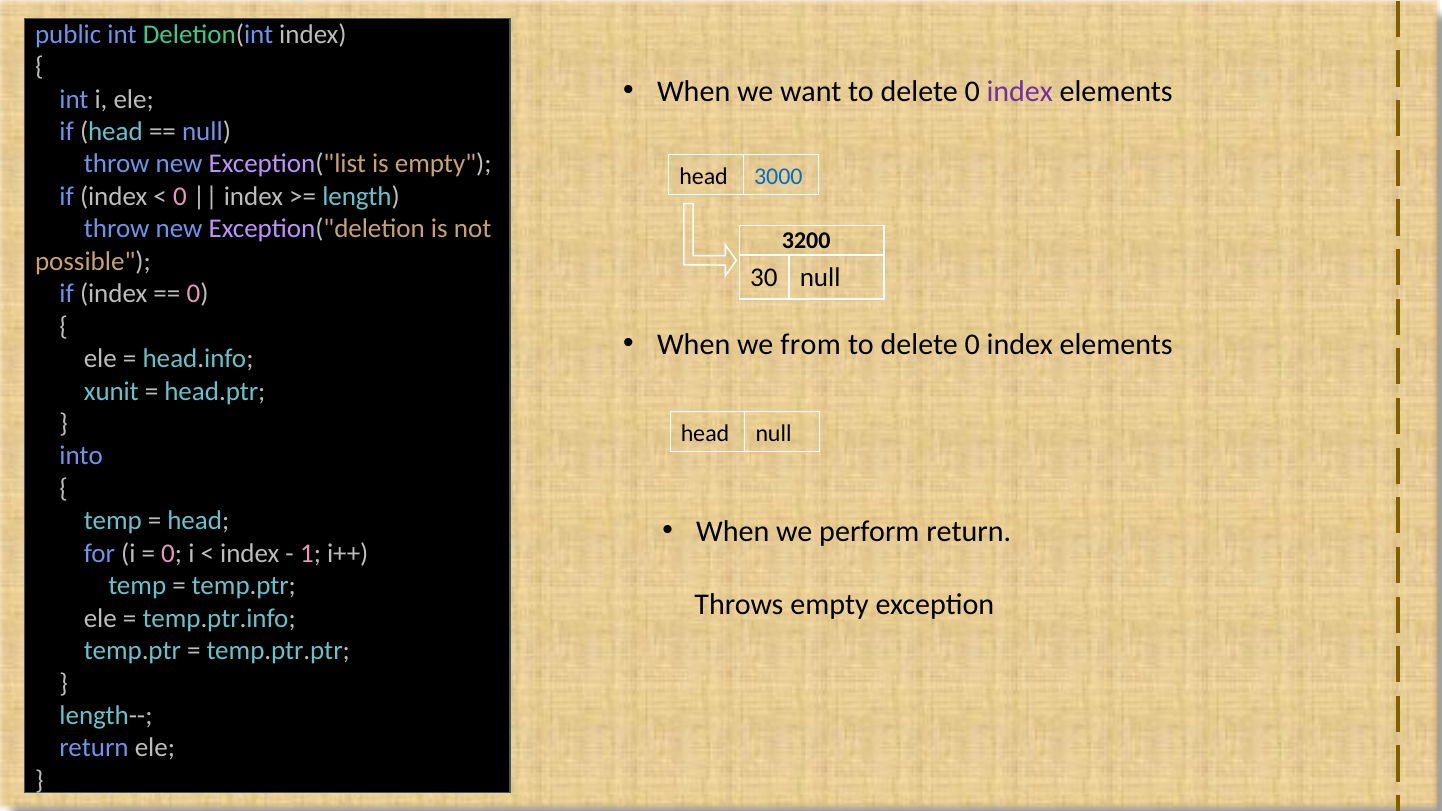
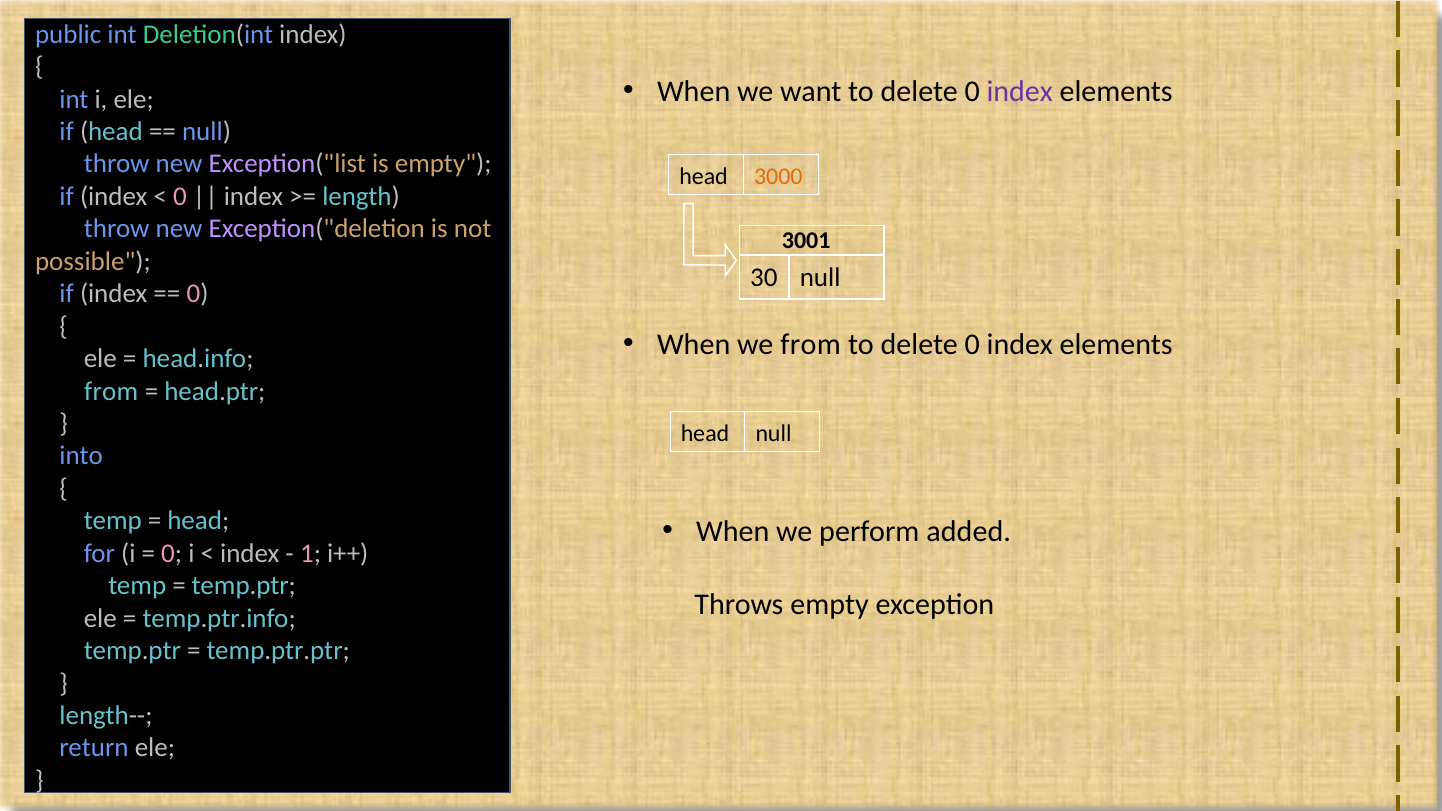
3000 colour: blue -> orange (778, 176)
3200: 3200 -> 3001 (806, 241)
xunit: xunit -> from (111, 391)
perform return: return -> added (969, 531)
